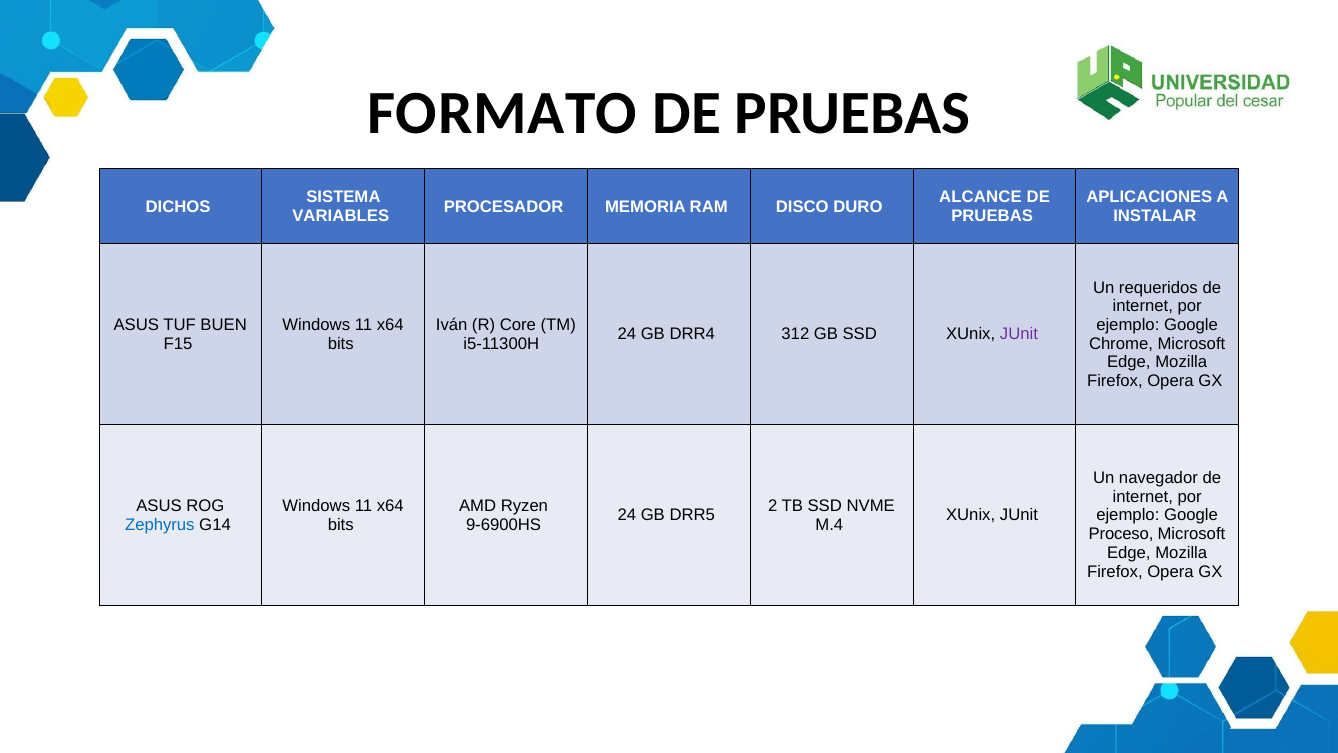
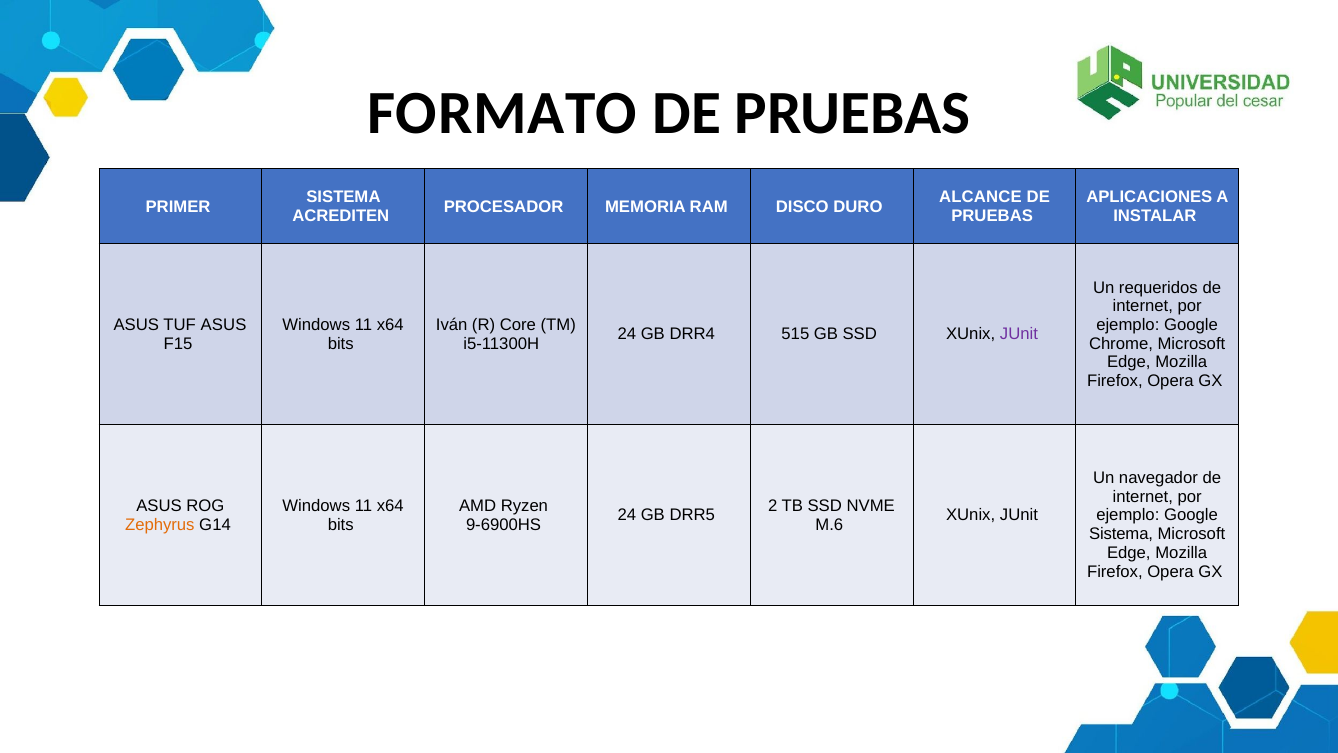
DICHOS: DICHOS -> PRIMER (178, 206)
VARIABLES: VARIABLES -> ACREDITEN (341, 216)
TUF BUEN: BUEN -> ASUS (224, 325)
312: 312 -> 515 (795, 334)
Zephyrus colour: blue -> orange (160, 525)
M.4: M.4 -> M.6 (829, 525)
Proceso: Proceso -> Sistema (1121, 534)
